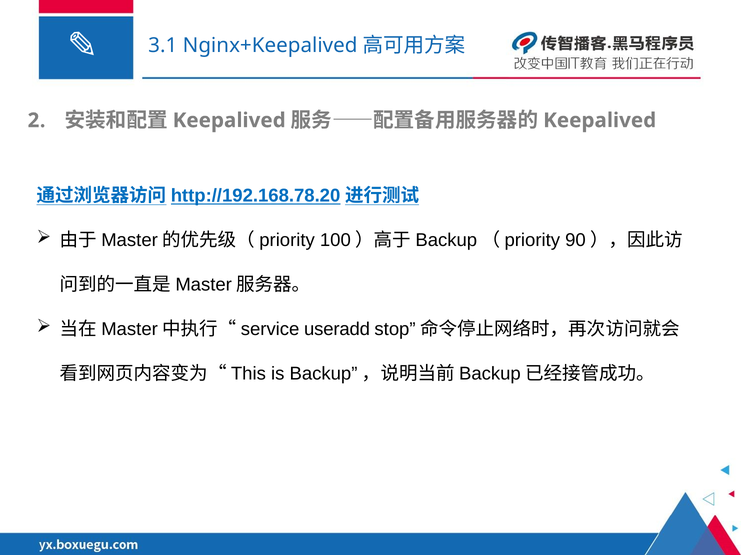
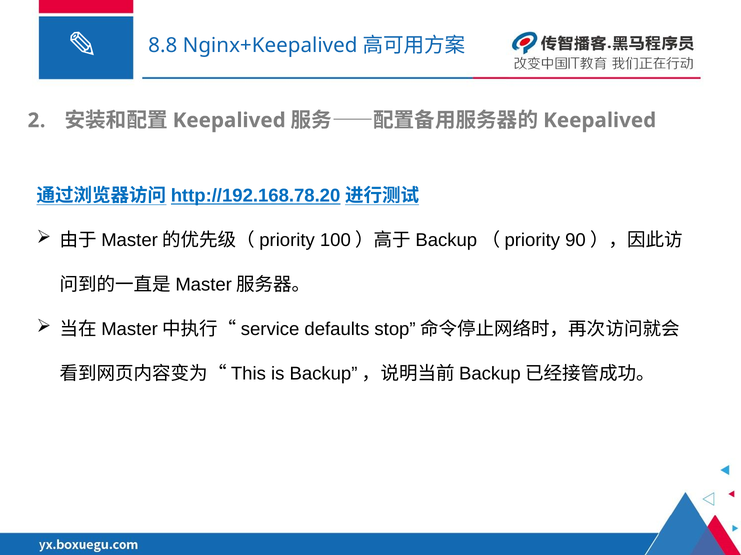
3.1: 3.1 -> 8.8 (163, 45)
useradd: useradd -> defaults (337, 330)
